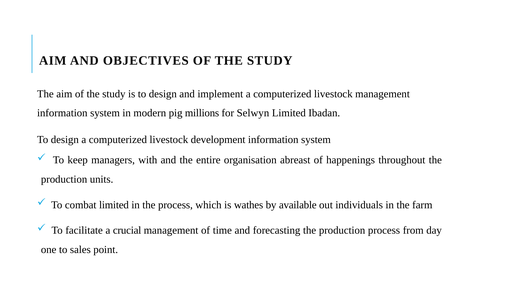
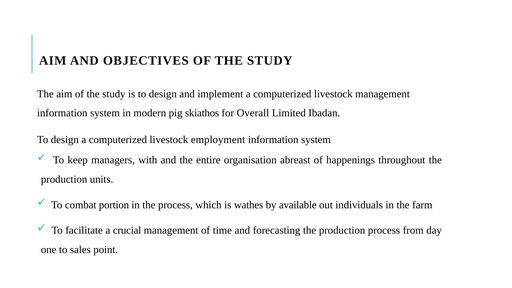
millions: millions -> skiathos (202, 113)
Selwyn: Selwyn -> Overall (253, 113)
development: development -> employment (218, 140)
combat limited: limited -> portion (114, 205)
